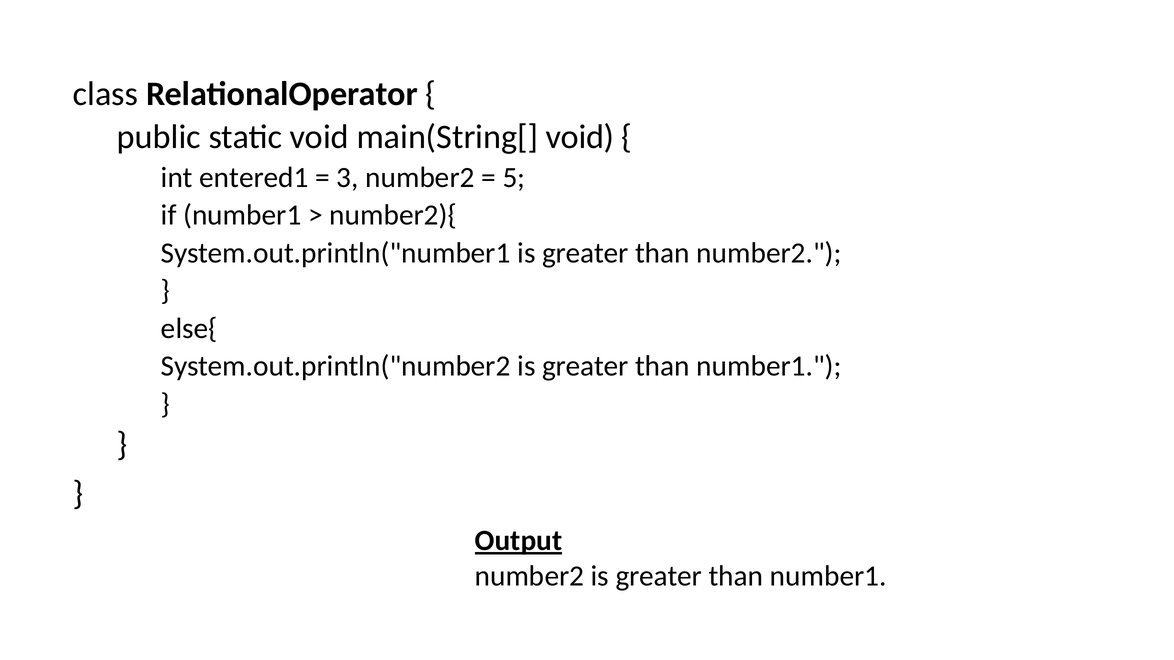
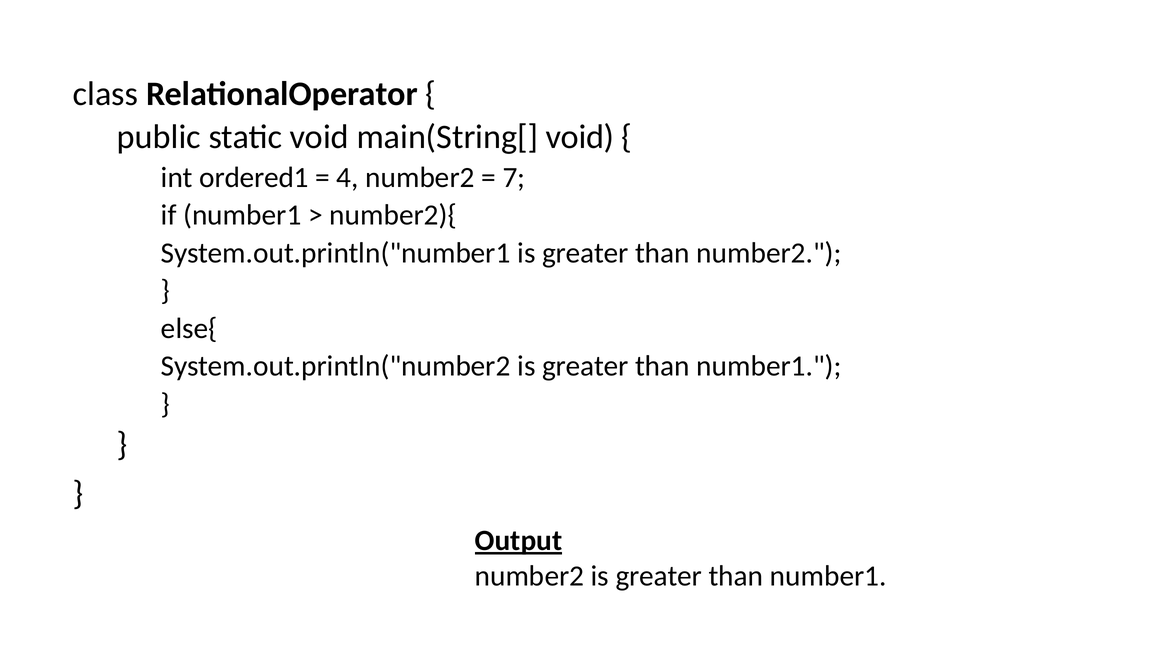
entered1: entered1 -> ordered1 (254, 177)
3: 3 -> 4 (348, 177)
5: 5 -> 7 (514, 177)
